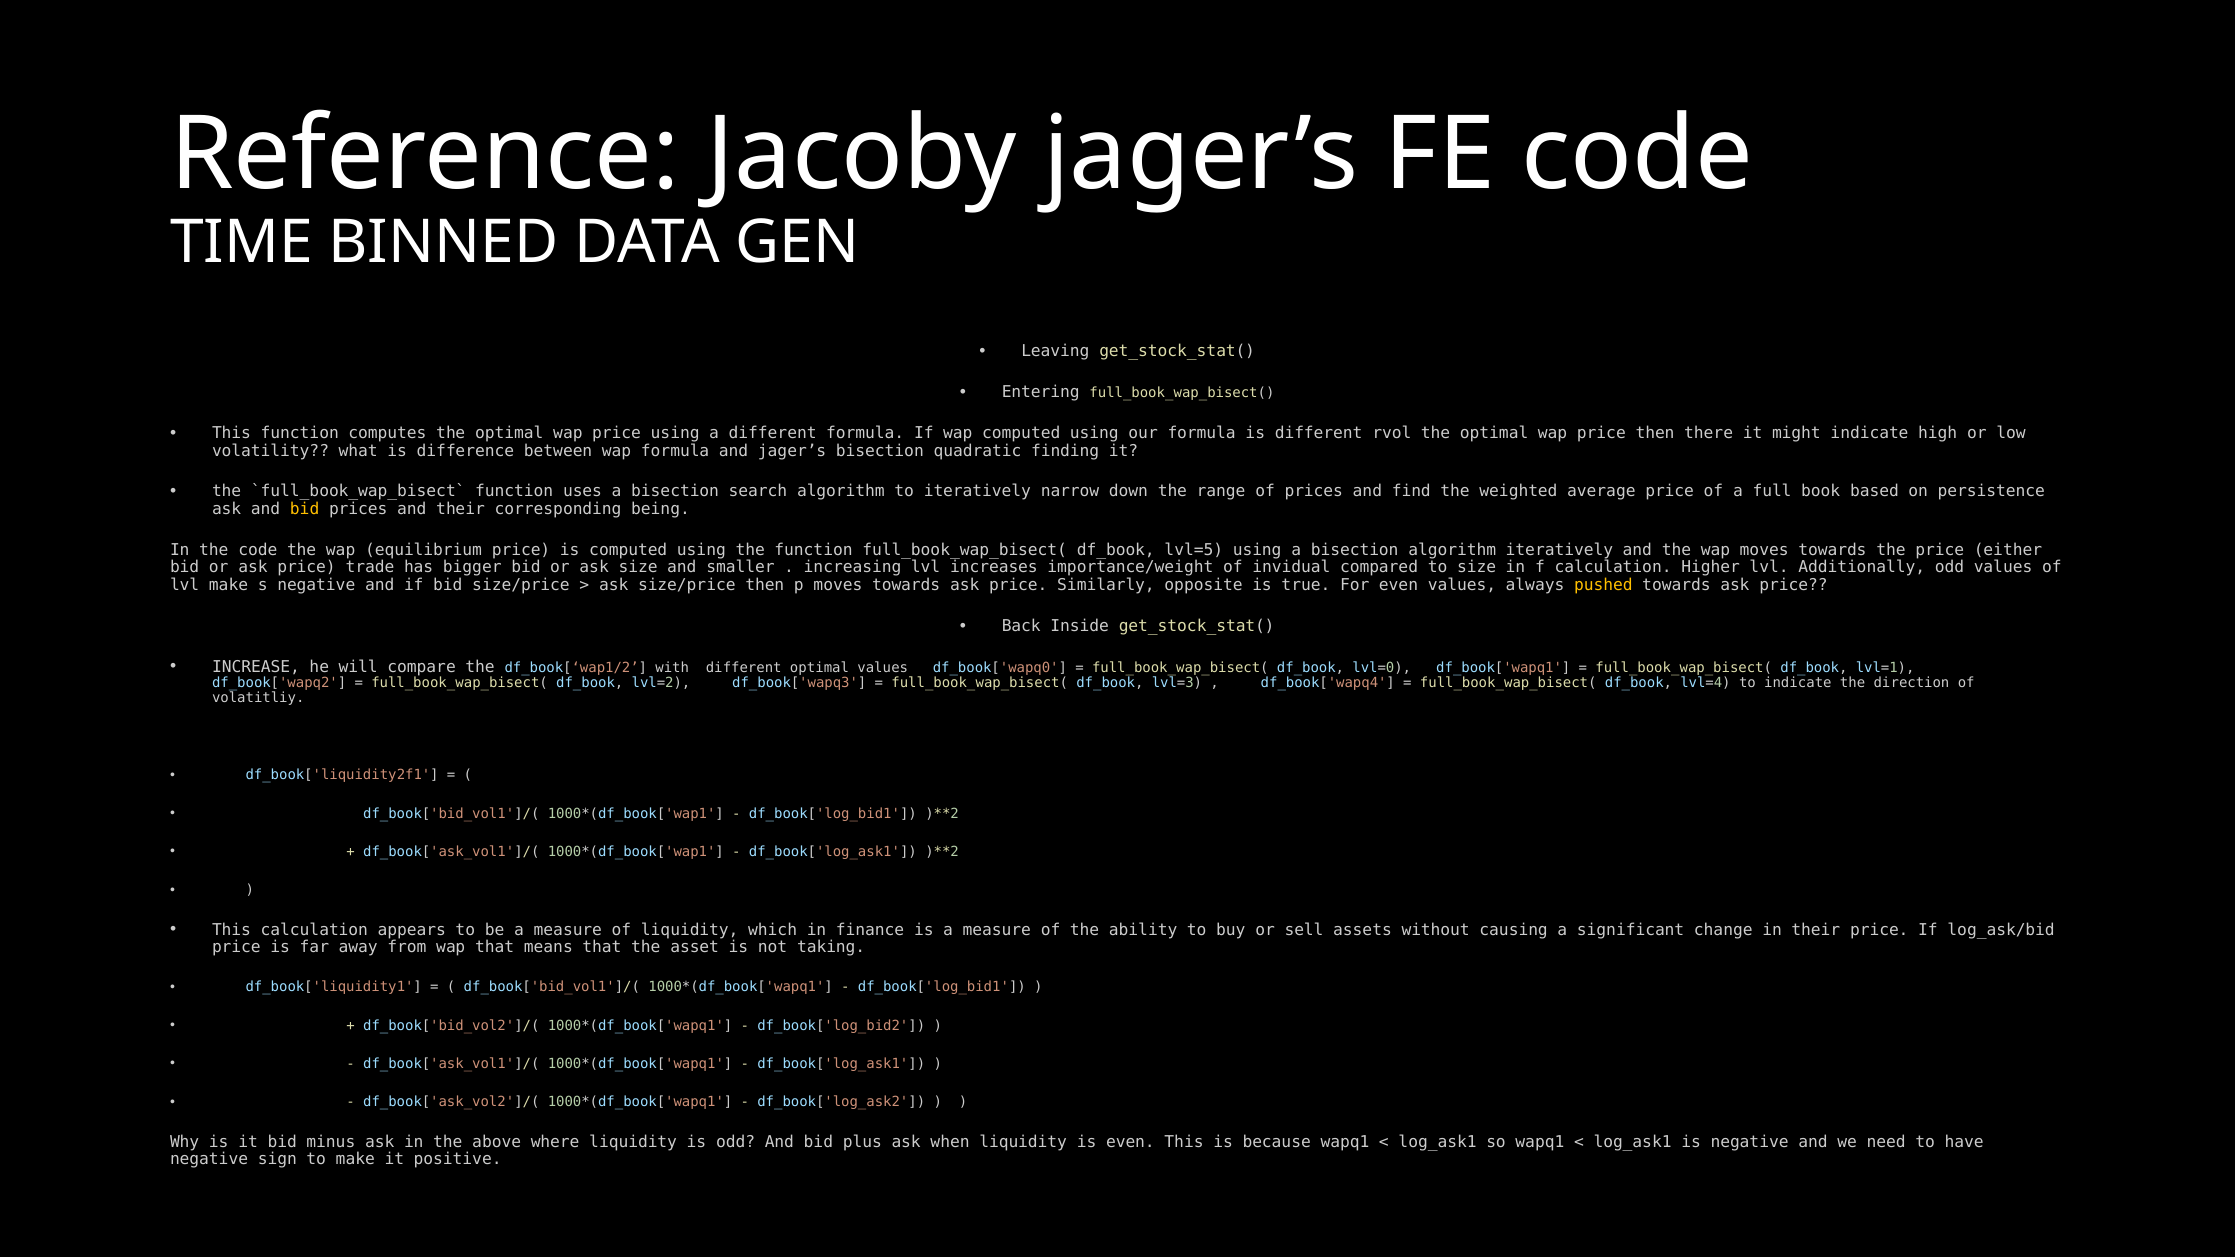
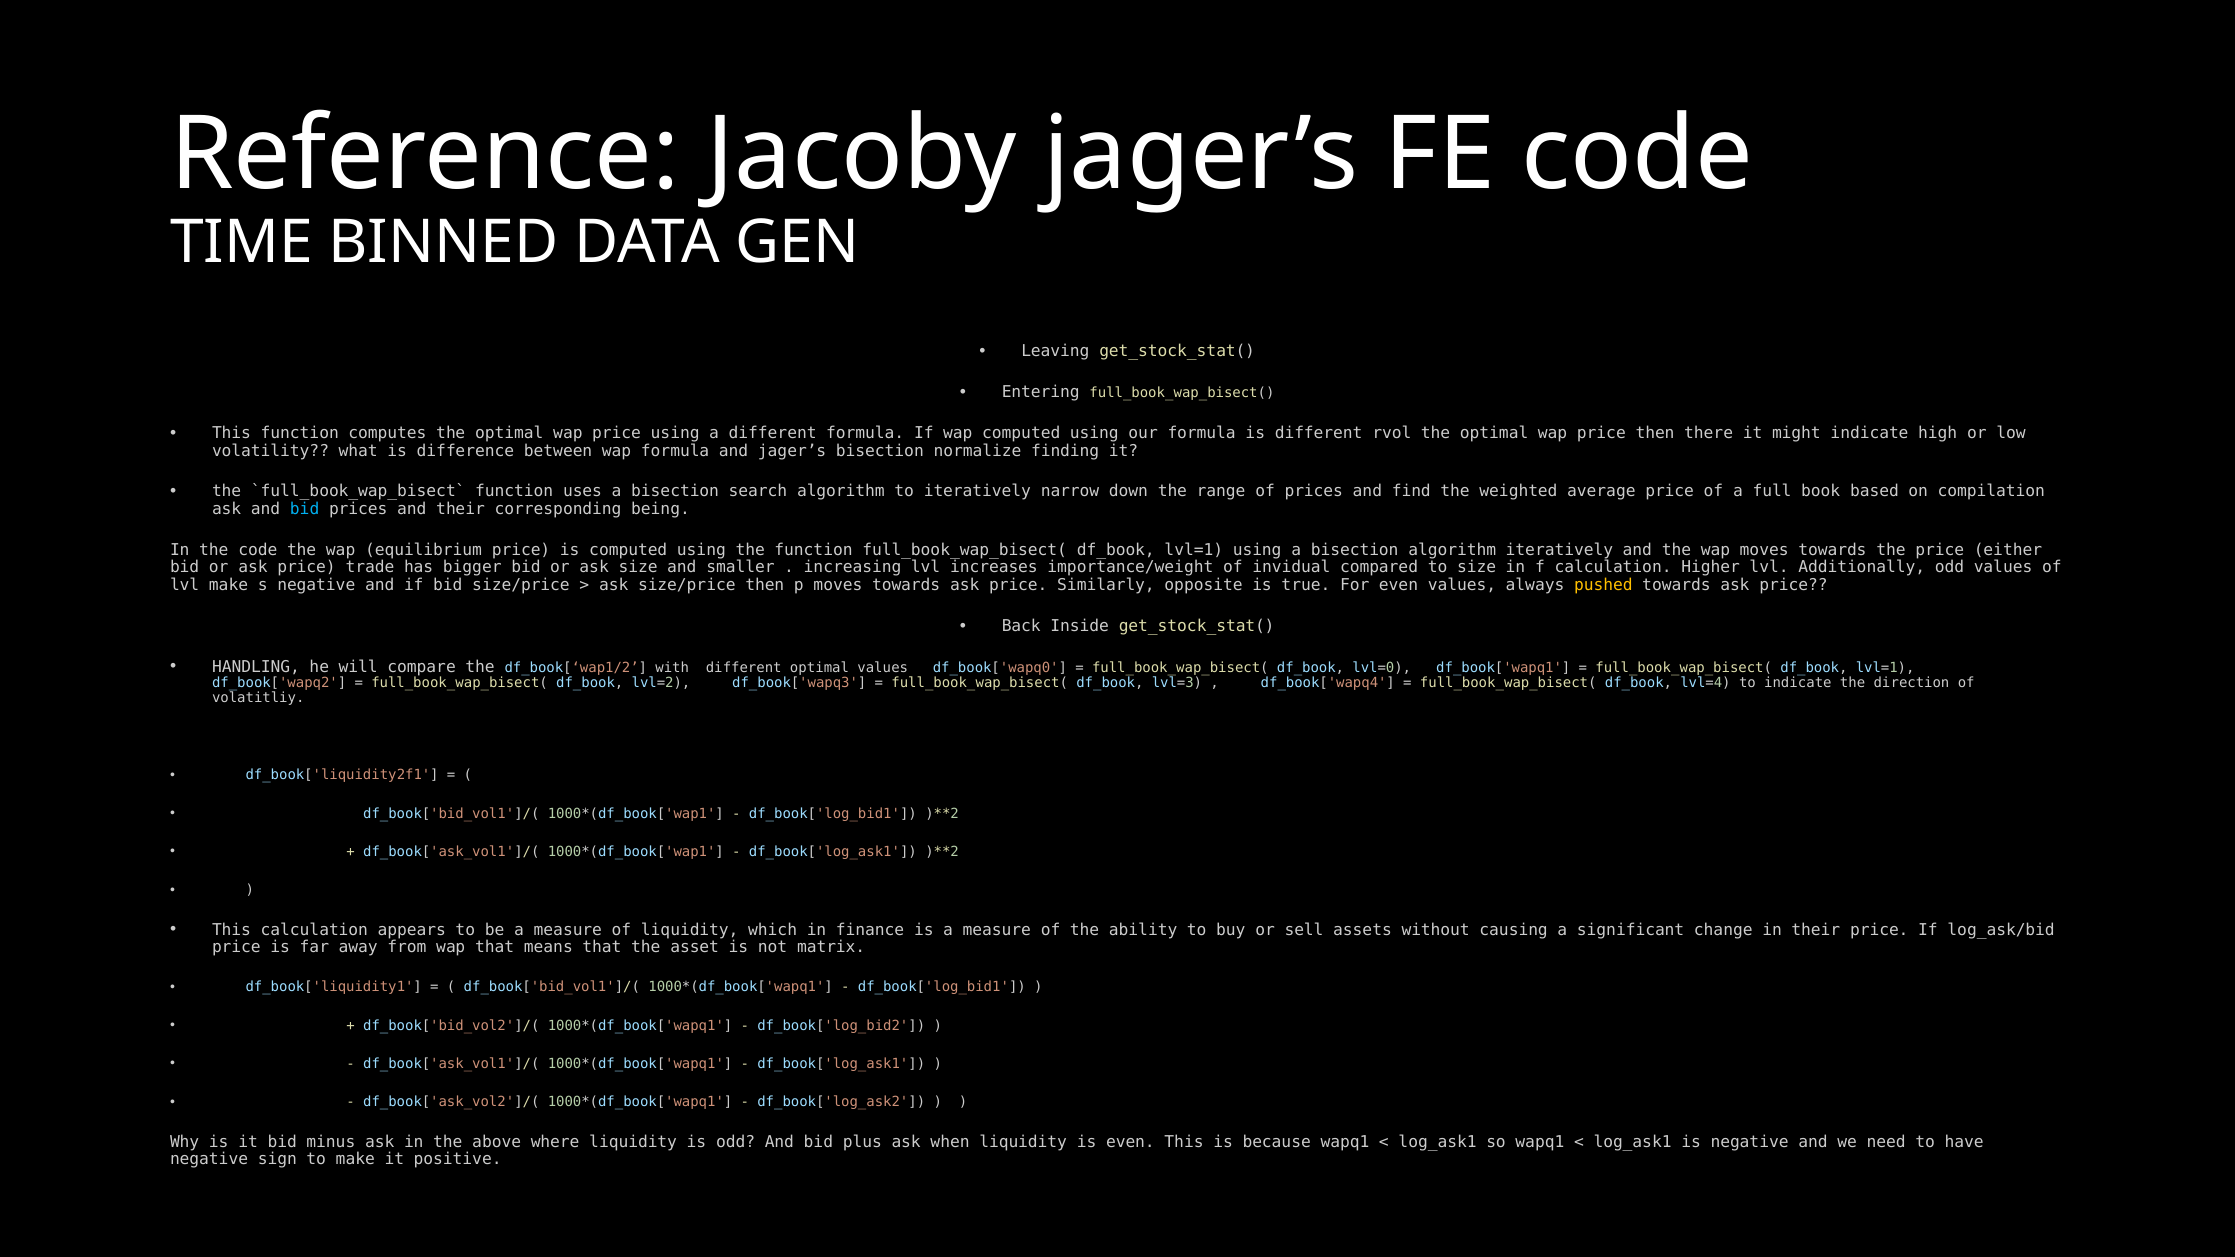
quadratic: quadratic -> normalize (977, 451)
persistence: persistence -> compilation (1991, 492)
bid colour: yellow -> light blue (305, 509)
function full_book_wap_bisect( df_book lvl=5: lvl=5 -> lvl=1 (1194, 550)
INCREASE: INCREASE -> HANDLING (256, 667)
taking: taking -> matrix (831, 947)
